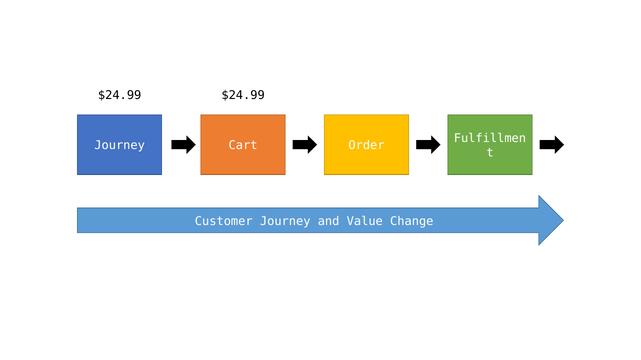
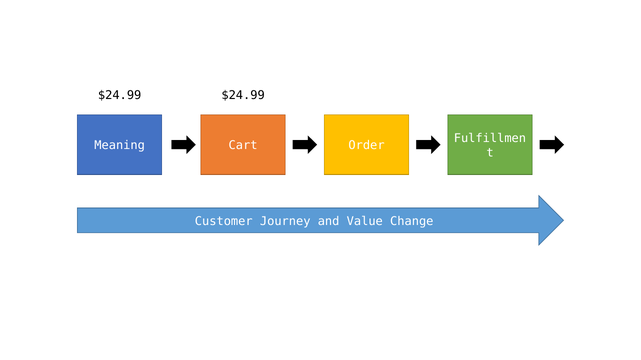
Journey: Journey -> Meaning (120, 146)
